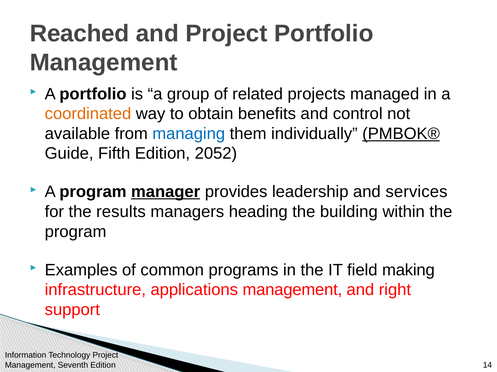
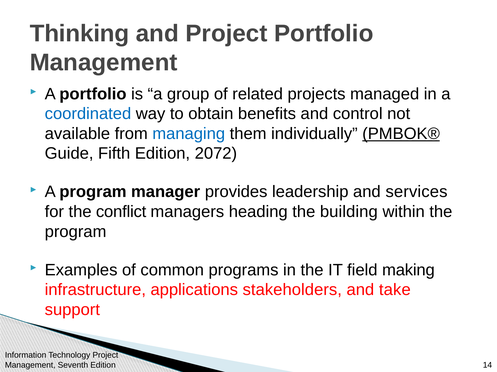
Reached: Reached -> Thinking (80, 34)
coordinated colour: orange -> blue (88, 114)
2052: 2052 -> 2072 (216, 154)
manager underline: present -> none (166, 192)
results: results -> conflict (121, 212)
applications management: management -> stakeholders (292, 290)
right: right -> take (395, 290)
